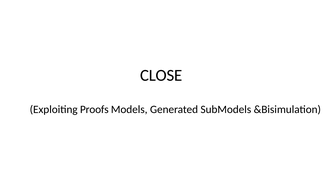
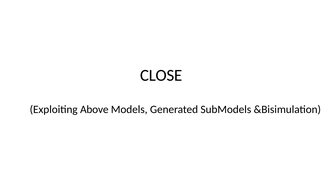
Proofs: Proofs -> Above (94, 110)
